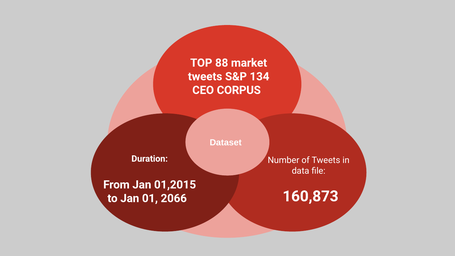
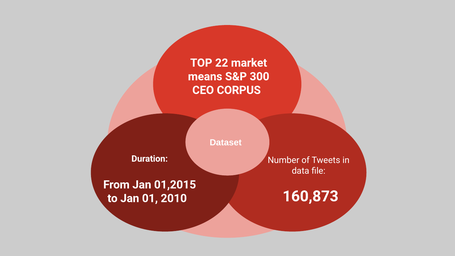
88: 88 -> 22 (222, 63)
tweets: tweets -> means (205, 76)
134: 134 -> 300 (260, 76)
2066: 2066 -> 2010 (174, 198)
